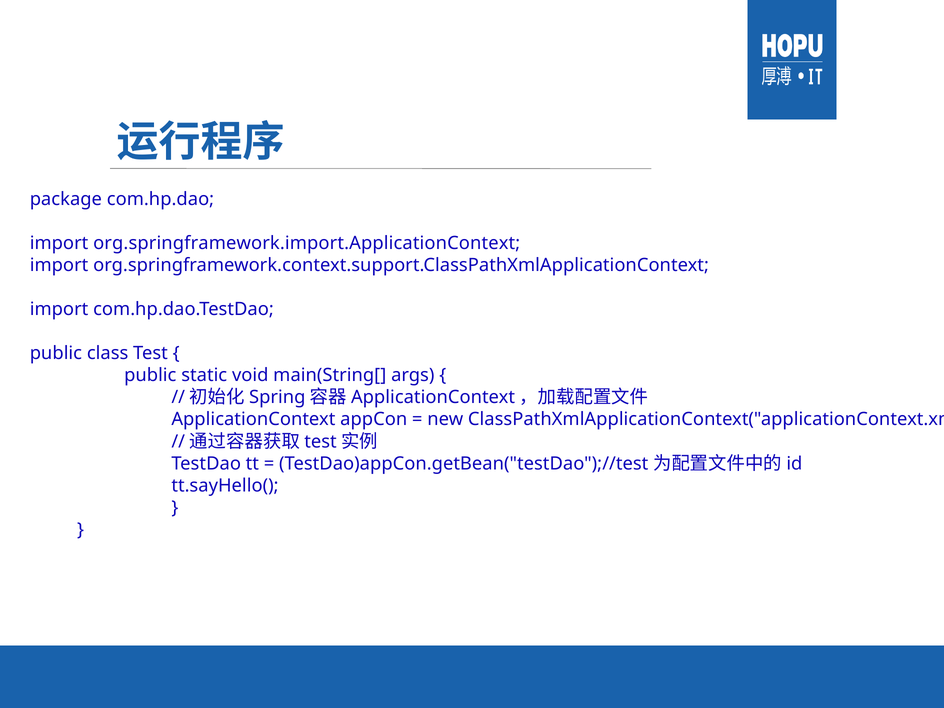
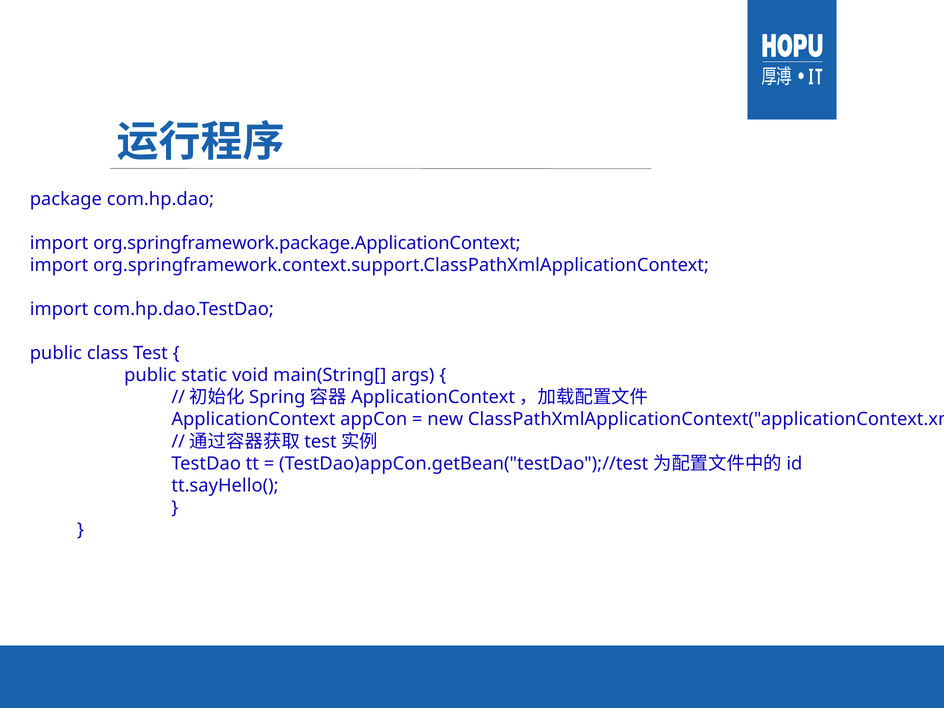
org.springframework.import.ApplicationContext: org.springframework.import.ApplicationContext -> org.springframework.package.ApplicationContext (307, 243)
